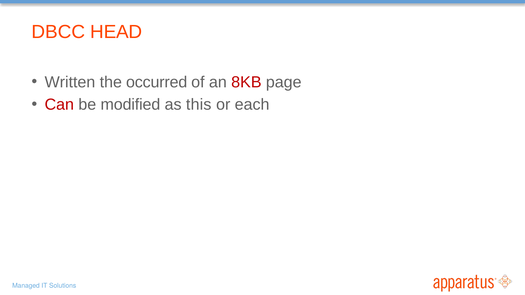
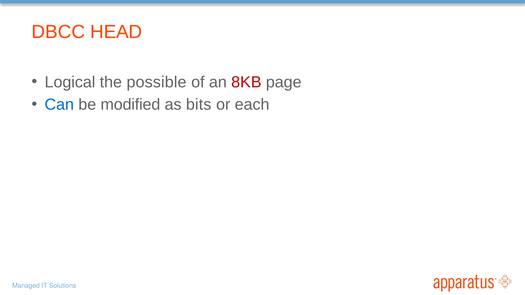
Written: Written -> Logical (70, 82)
occurred: occurred -> possible (157, 82)
Can colour: red -> blue (59, 105)
this: this -> bits (199, 105)
